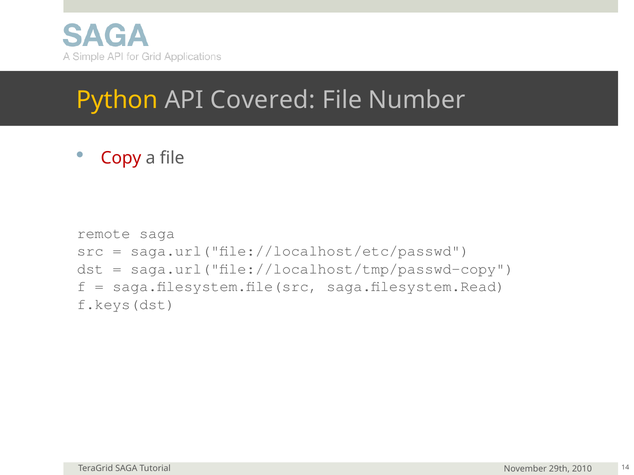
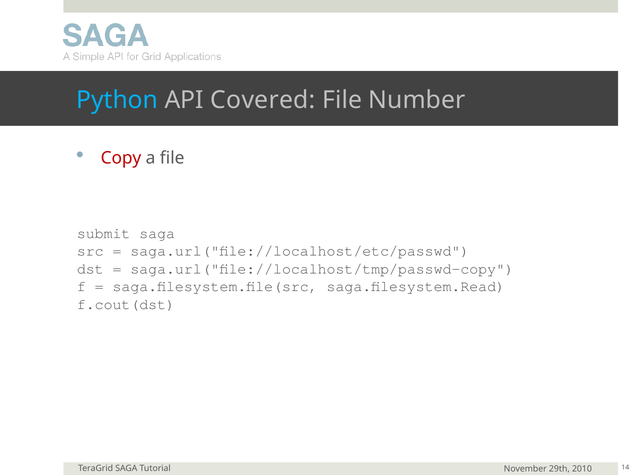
Python colour: yellow -> light blue (117, 100)
remote: remote -> submit (104, 233)
f.keys(dst: f.keys(dst -> f.cout(dst (126, 305)
